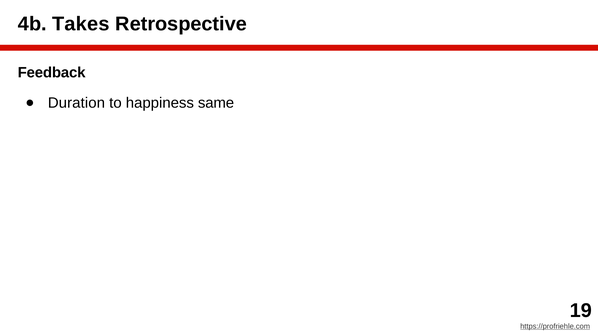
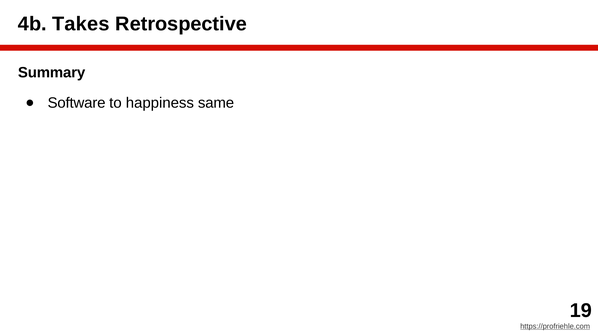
Feedback: Feedback -> Summary (52, 73)
Duration: Duration -> Software (77, 103)
